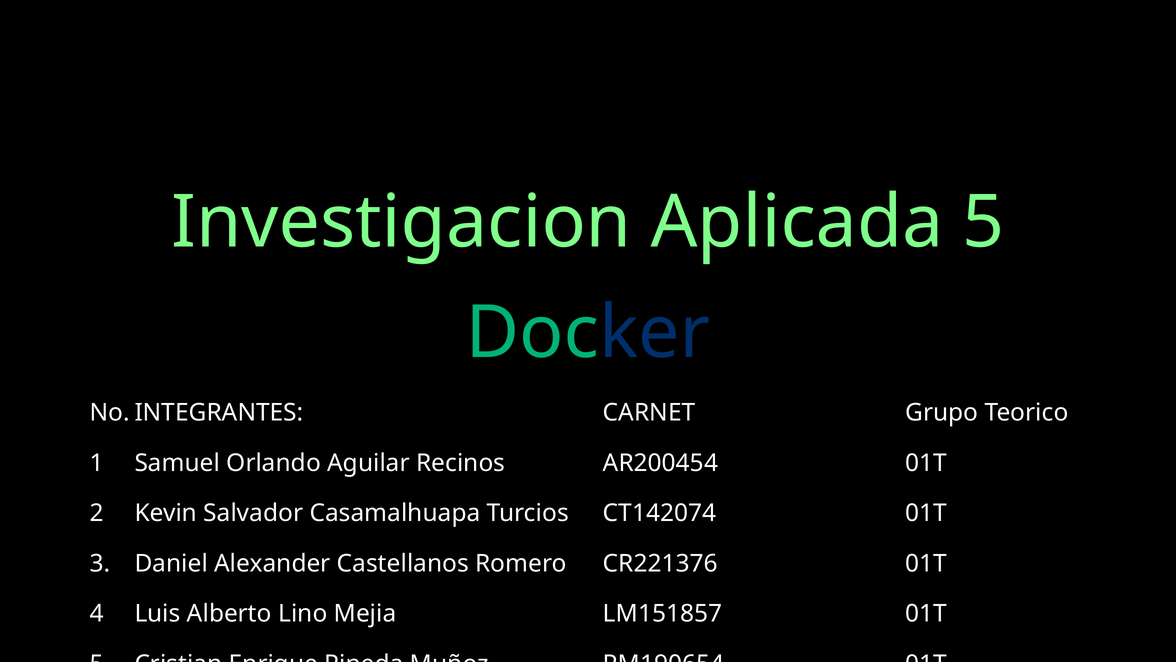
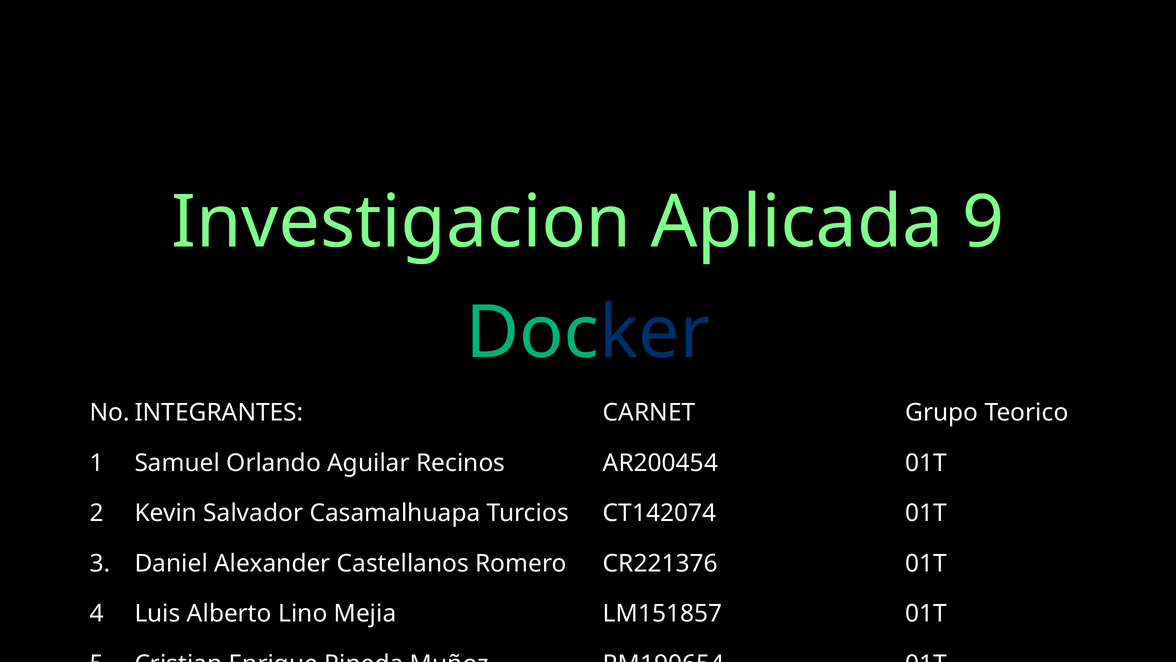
Aplicada 5: 5 -> 9 (984, 222)
